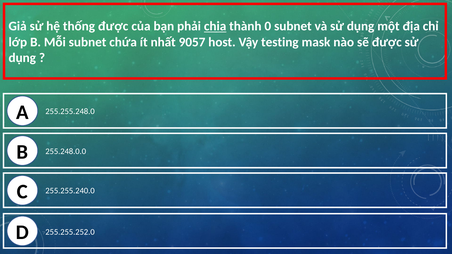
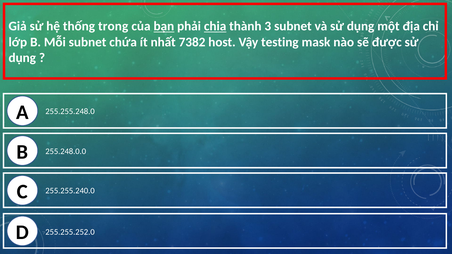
thống được: được -> trong (113, 26)
bạn underline: none -> present (164, 26)
0: 0 -> 3 (268, 26)
9057: 9057 -> 7382 (192, 42)
